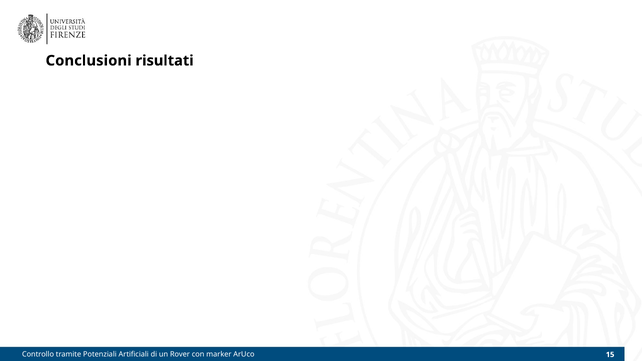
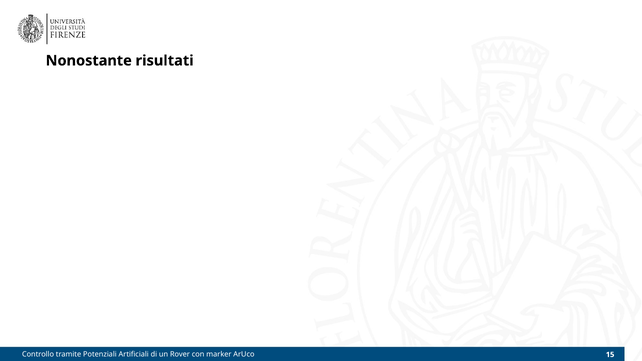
Conclusioni: Conclusioni -> Nonostante (89, 61)
